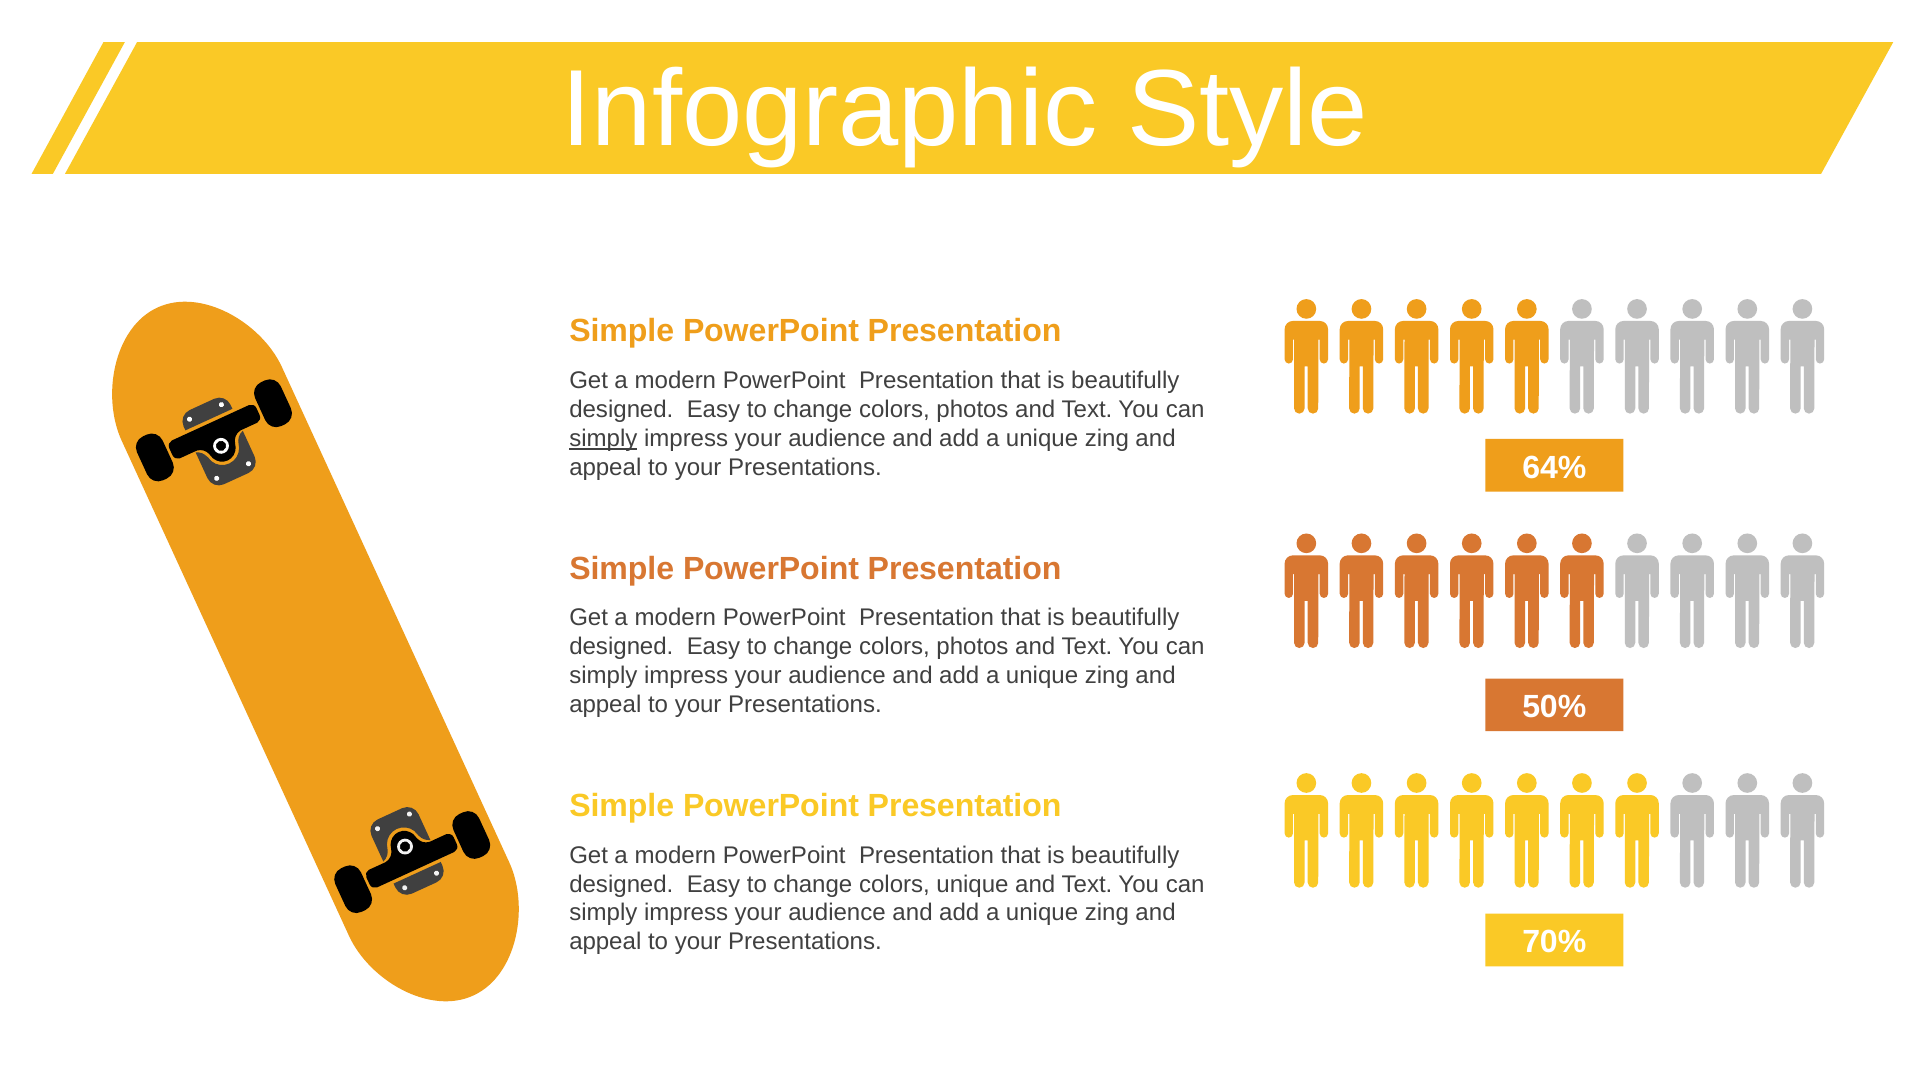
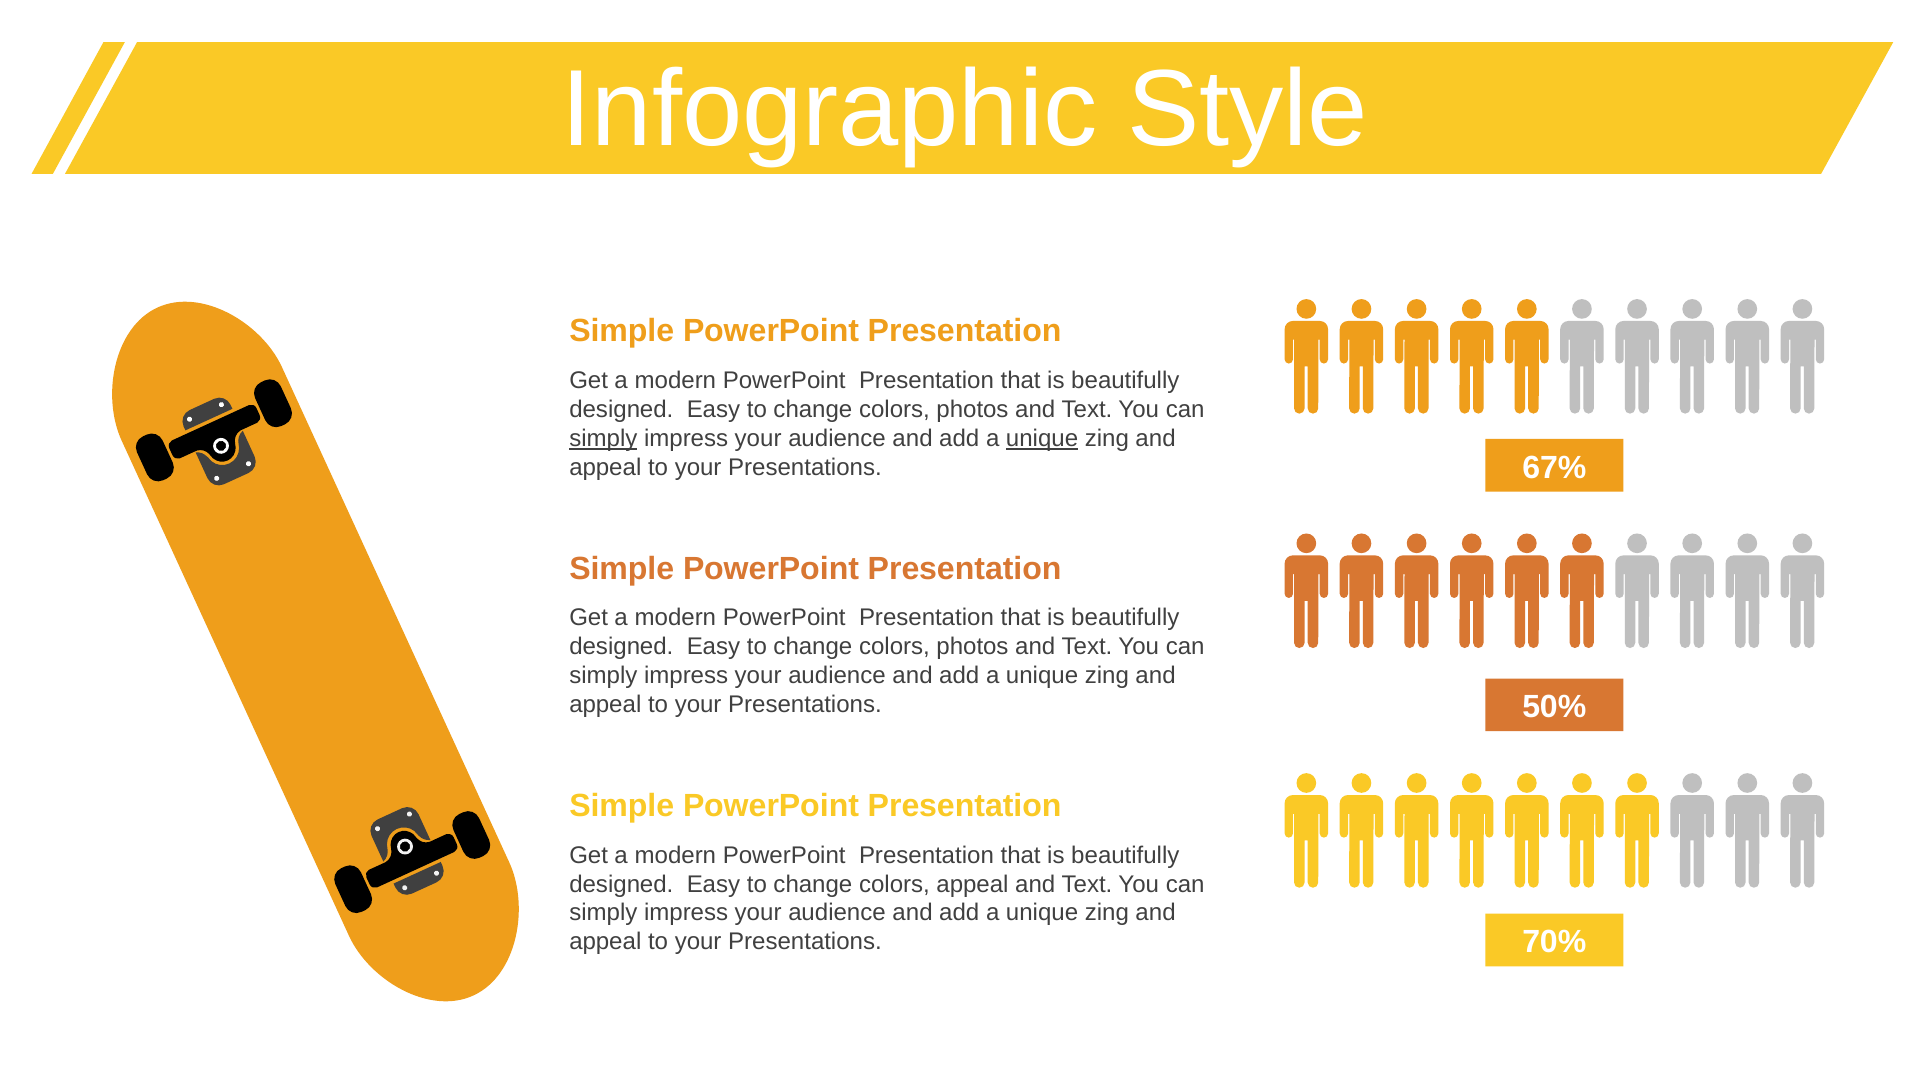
unique underline: none -> present (1042, 439)
64%: 64% -> 67% (1554, 468)
colors unique: unique -> appeal (972, 884)
